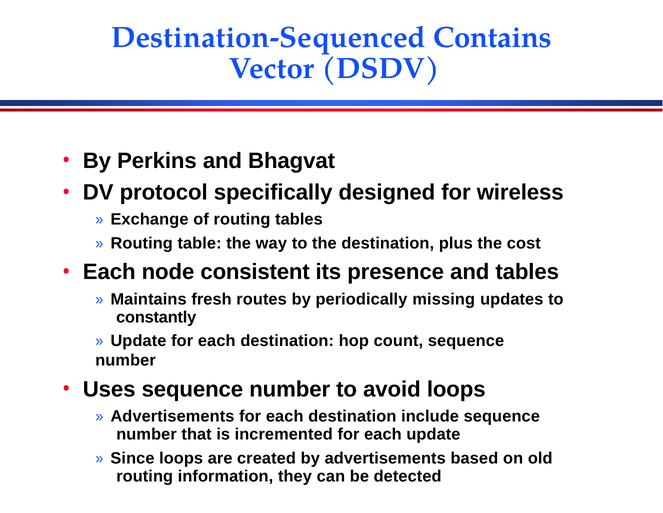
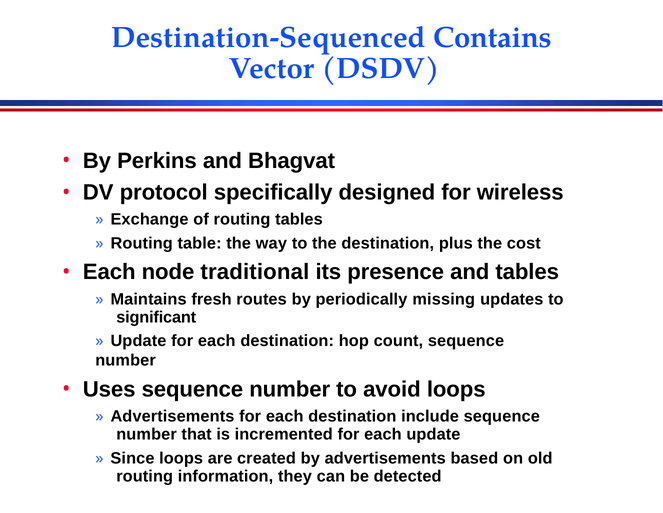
consistent: consistent -> traditional (255, 272)
constantly: constantly -> significant (156, 317)
